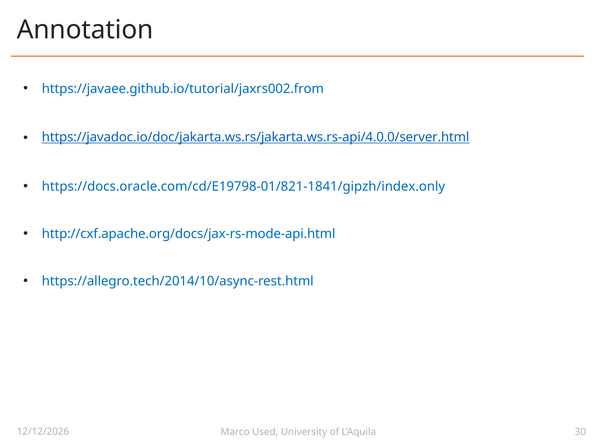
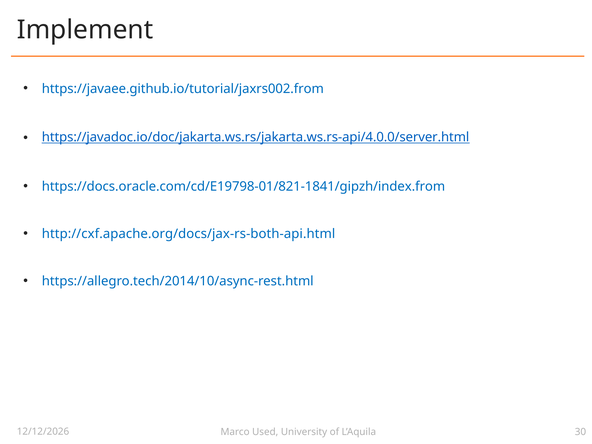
Annotation: Annotation -> Implement (85, 30)
https://docs.oracle.com/cd/E19798-01/821-1841/gipzh/index.only: https://docs.oracle.com/cd/E19798-01/821-1841/gipzh/index.only -> https://docs.oracle.com/cd/E19798-01/821-1841/gipzh/index.from (243, 187)
http://cxf.apache.org/docs/jax-rs-mode-api.html: http://cxf.apache.org/docs/jax-rs-mode-api.html -> http://cxf.apache.org/docs/jax-rs-both-api.html (189, 234)
